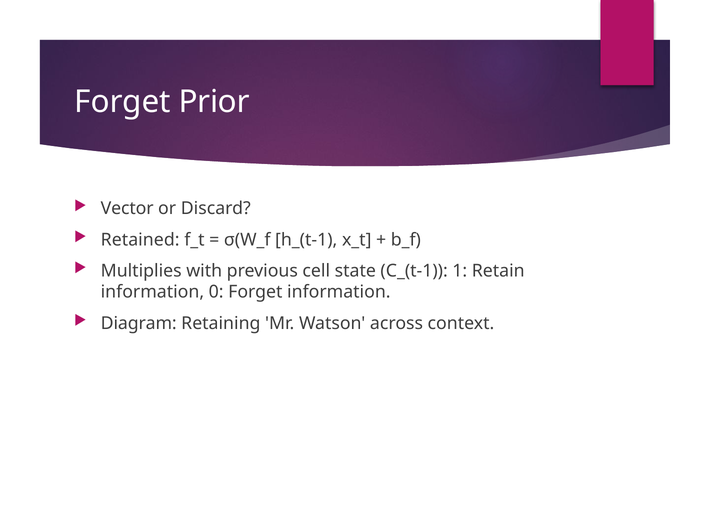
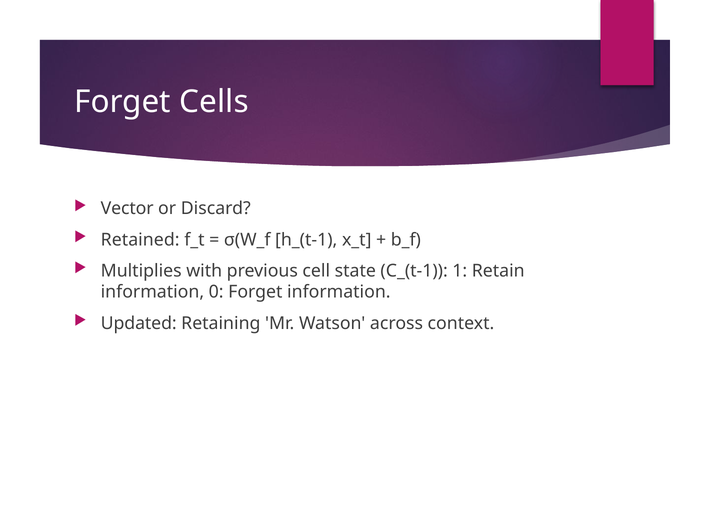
Prior: Prior -> Cells (214, 102)
Diagram: Diagram -> Updated (139, 323)
